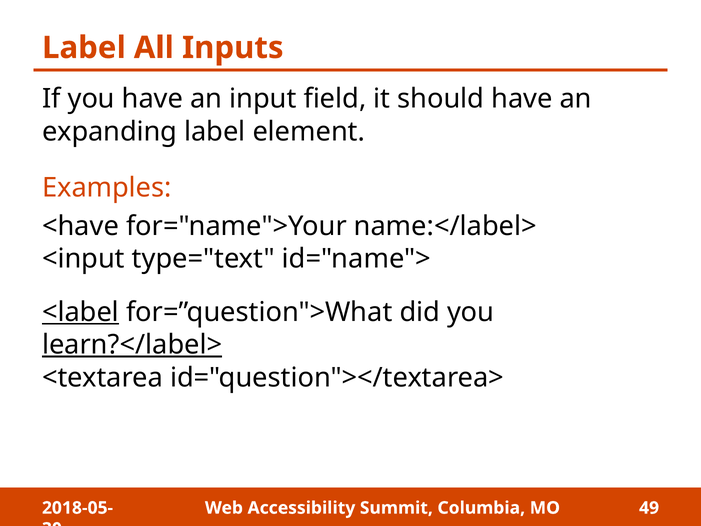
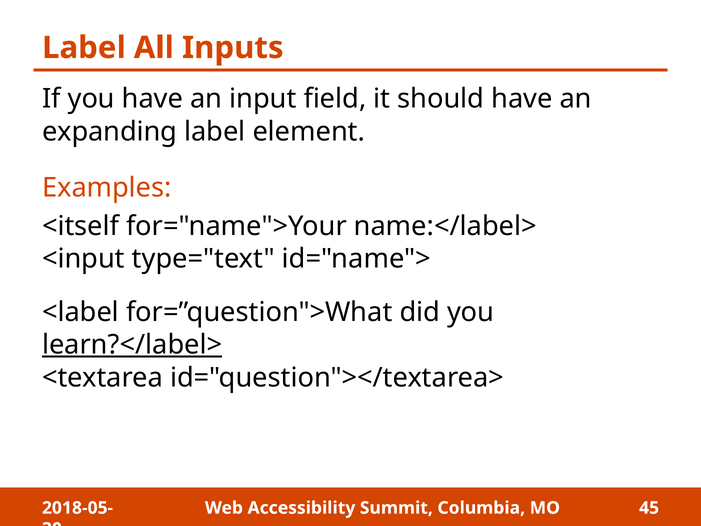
<have: <have -> <itself (81, 226)
<label underline: present -> none (81, 312)
49: 49 -> 45 (649, 508)
